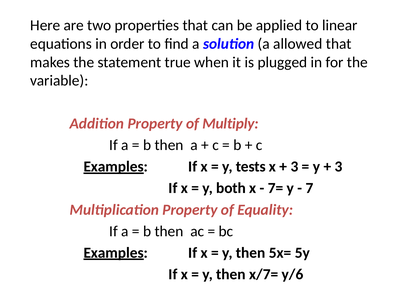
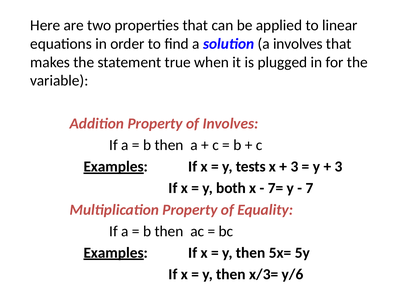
a allowed: allowed -> involves (298, 44)
of Multiply: Multiply -> Involves (230, 124)
x/7=: x/7= -> x/3= (264, 274)
